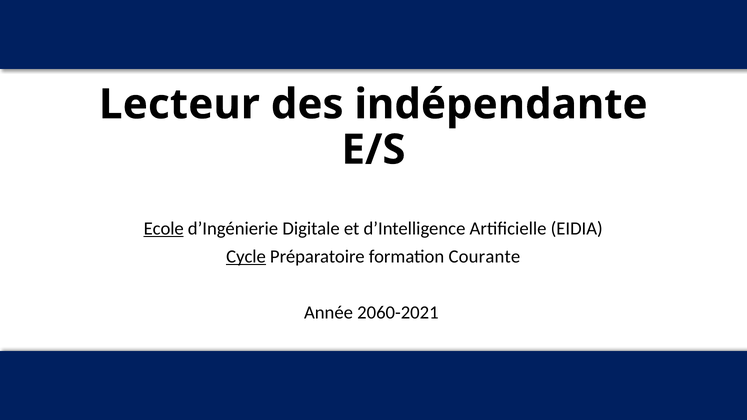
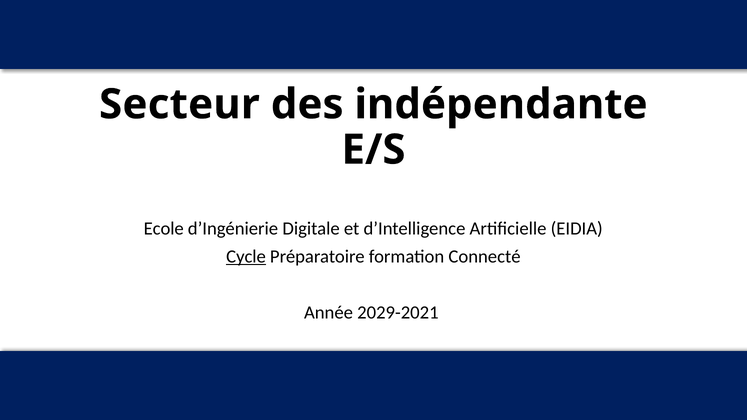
Lecteur: Lecteur -> Secteur (179, 104)
Ecole underline: present -> none (164, 229)
Courante: Courante -> Connecté (485, 257)
2060-2021: 2060-2021 -> 2029-2021 (398, 313)
